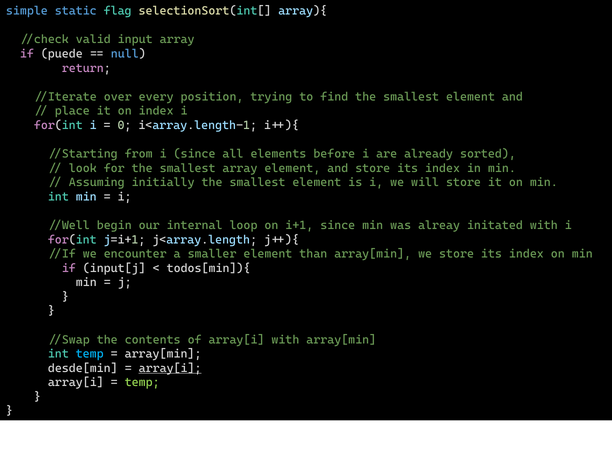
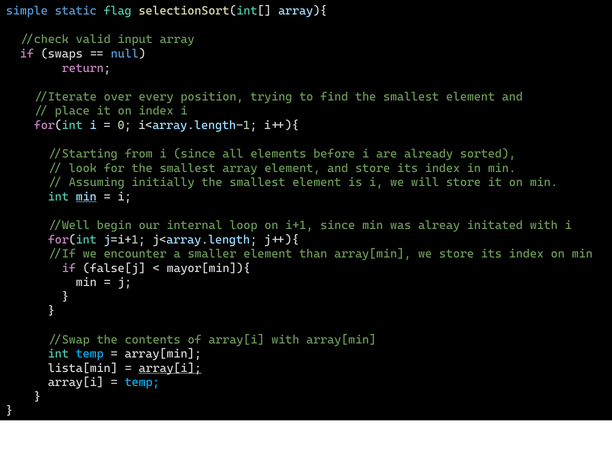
puede: puede -> swaps (62, 54)
min underline: none -> present (86, 197)
input[j: input[j -> false[j (114, 268)
todos[min]){: todos[min]){ -> mayor[min]){ (209, 268)
desde[min: desde[min -> lista[min (83, 368)
temp colour: light green -> light blue (142, 382)
